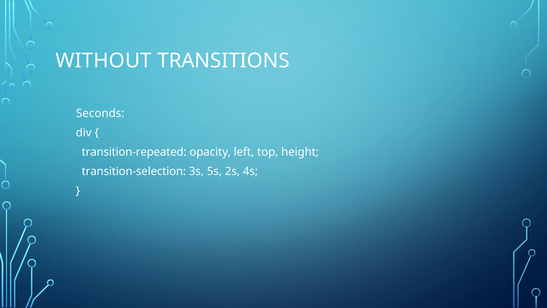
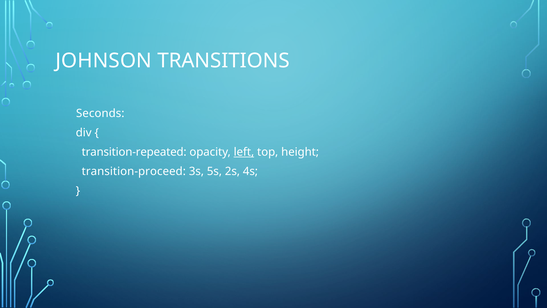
WITHOUT: WITHOUT -> JOHNSON (104, 61)
left underline: none -> present (244, 152)
transition-selection: transition-selection -> transition-proceed (134, 171)
